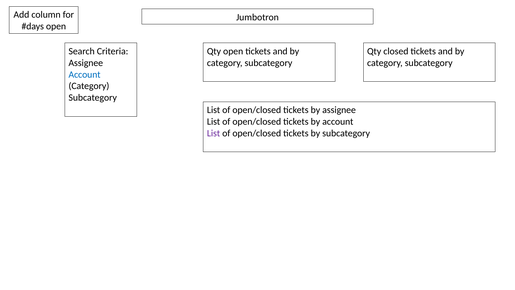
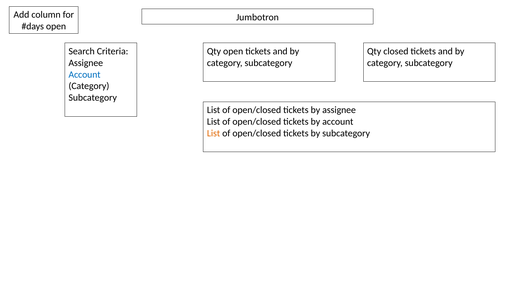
List colour: purple -> orange (214, 133)
